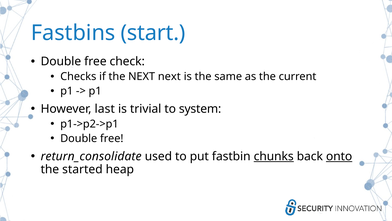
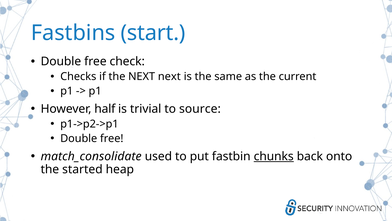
last: last -> half (105, 109)
system: system -> source (200, 109)
return_consolidate: return_consolidate -> match_consolidate (91, 156)
onto underline: present -> none (339, 156)
